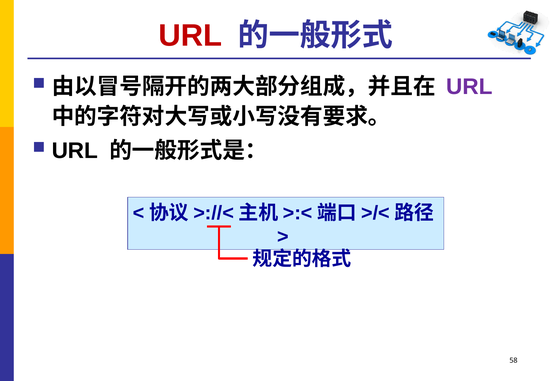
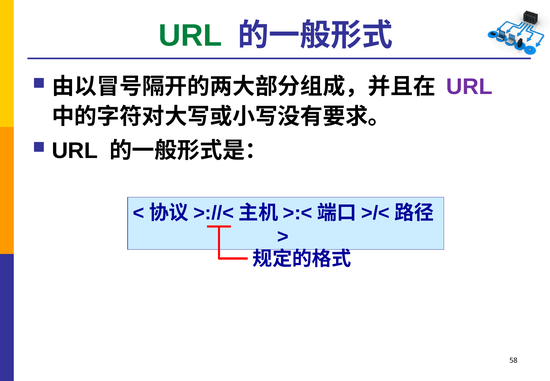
URL colour: red -> green (190, 35)
